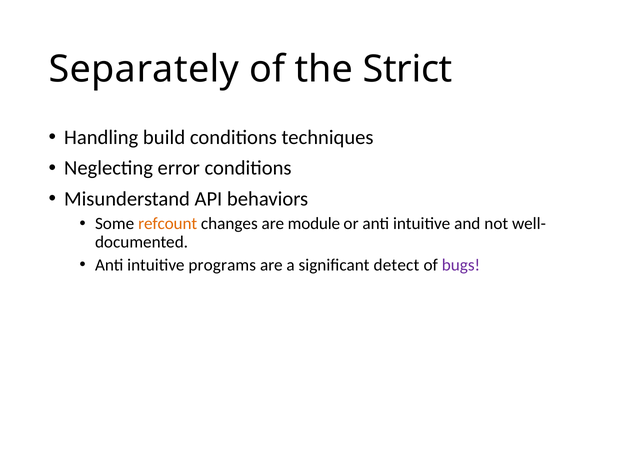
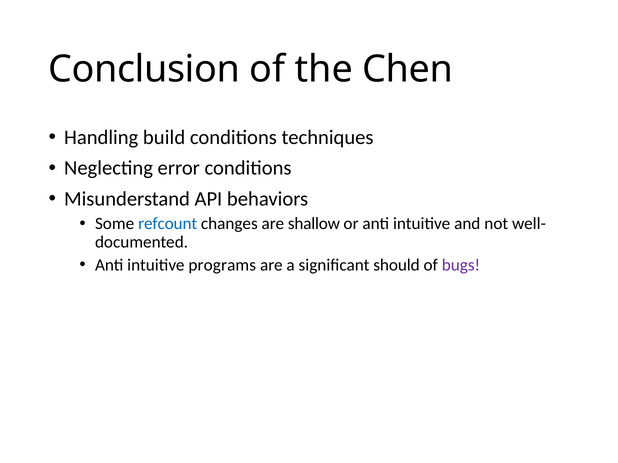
Separately: Separately -> Conclusion (144, 69)
Strict: Strict -> Chen (408, 69)
refcount colour: orange -> blue (168, 224)
module: module -> shallow (314, 224)
detect: detect -> should (397, 265)
